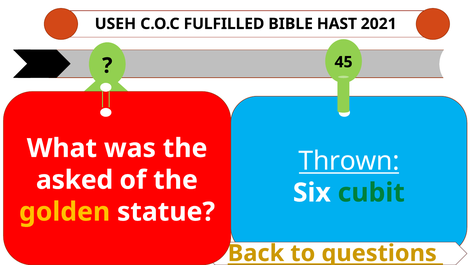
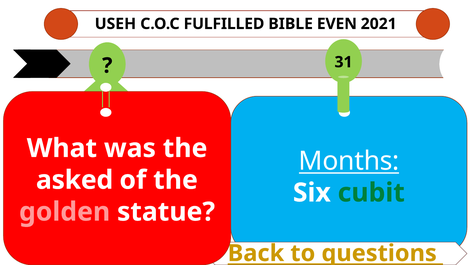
HAST: HAST -> EVEN (337, 24)
45: 45 -> 31 (344, 62)
Thrown: Thrown -> Months (349, 161)
golden colour: yellow -> pink (65, 212)
